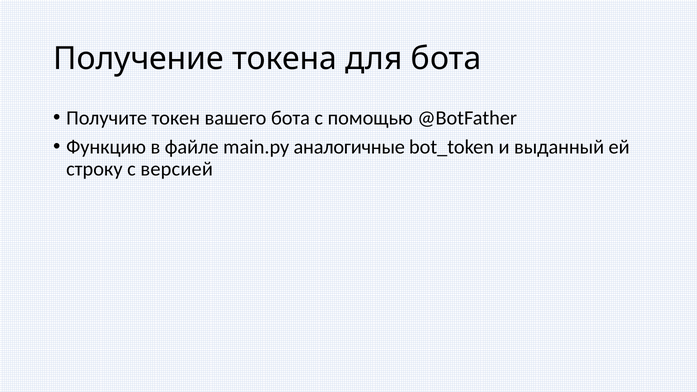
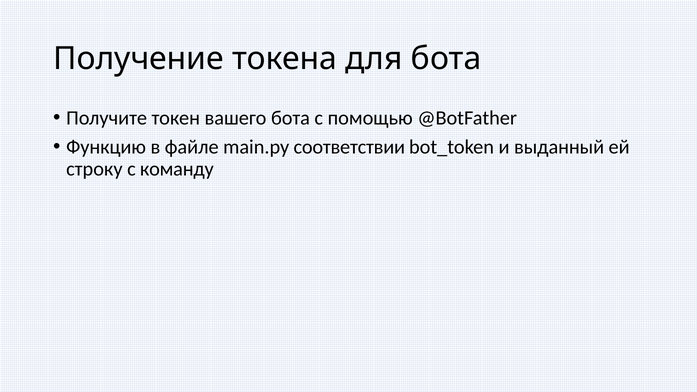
аналогичные: аналогичные -> соответствии (349, 147)
версией: версией -> команду (177, 169)
